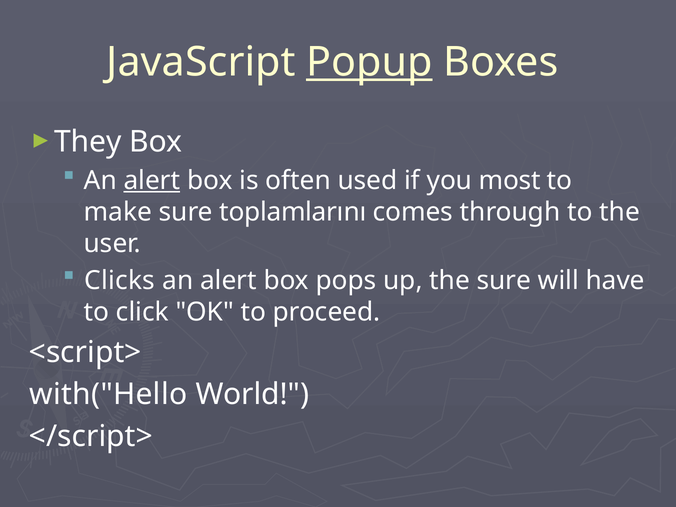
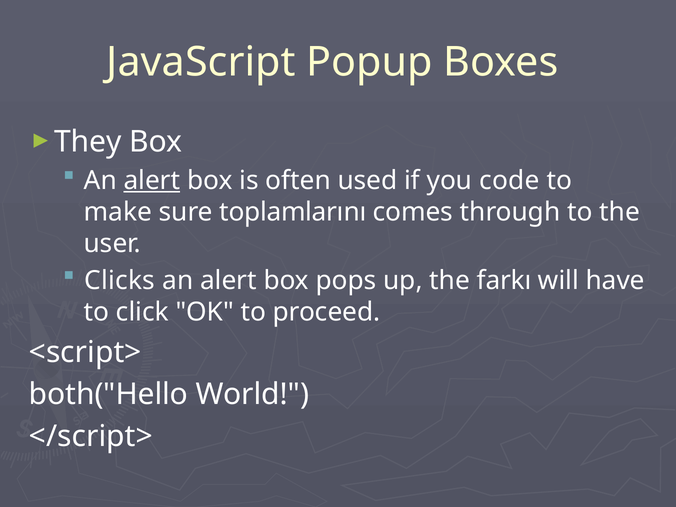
Popup underline: present -> none (369, 62)
most: most -> code (509, 181)
the sure: sure -> farkı (504, 281)
with("Hello: with("Hello -> both("Hello (109, 394)
